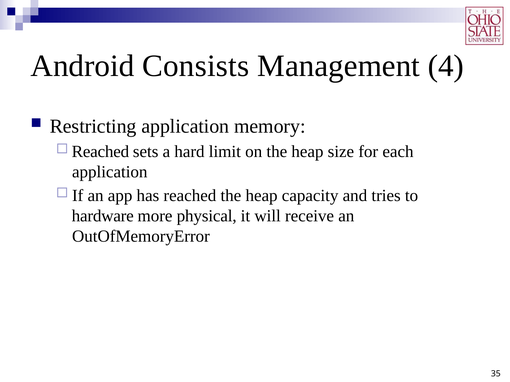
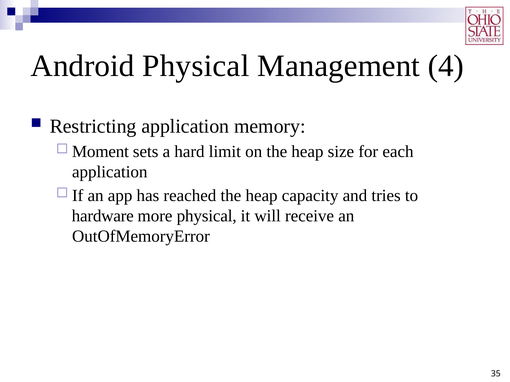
Android Consists: Consists -> Physical (196, 66)
Reached: Reached -> Moment (100, 152)
